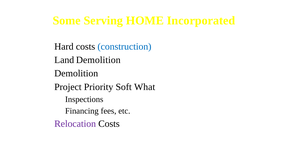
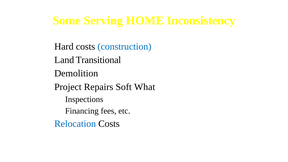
Incorporated: Incorporated -> Inconsistency (201, 21)
Land Demolition: Demolition -> Transitional (98, 60)
Priority: Priority -> Repairs (99, 87)
Relocation colour: purple -> blue (75, 124)
